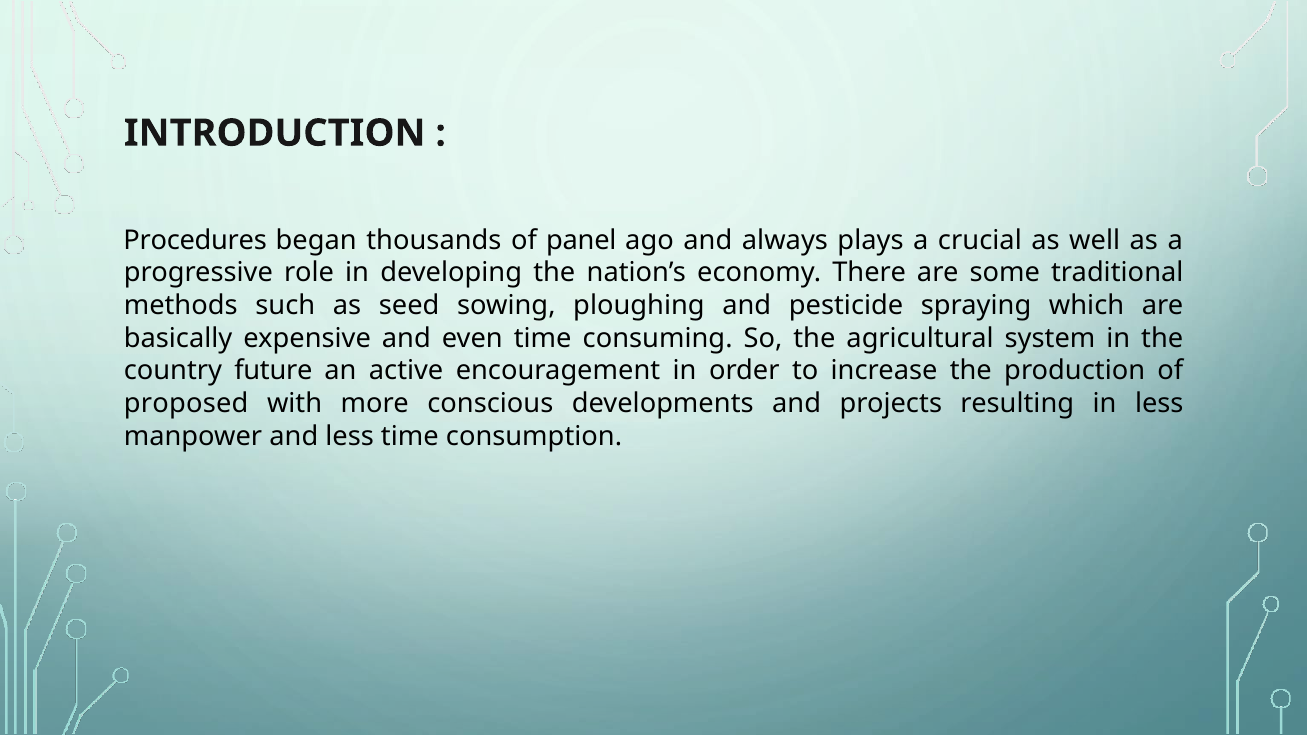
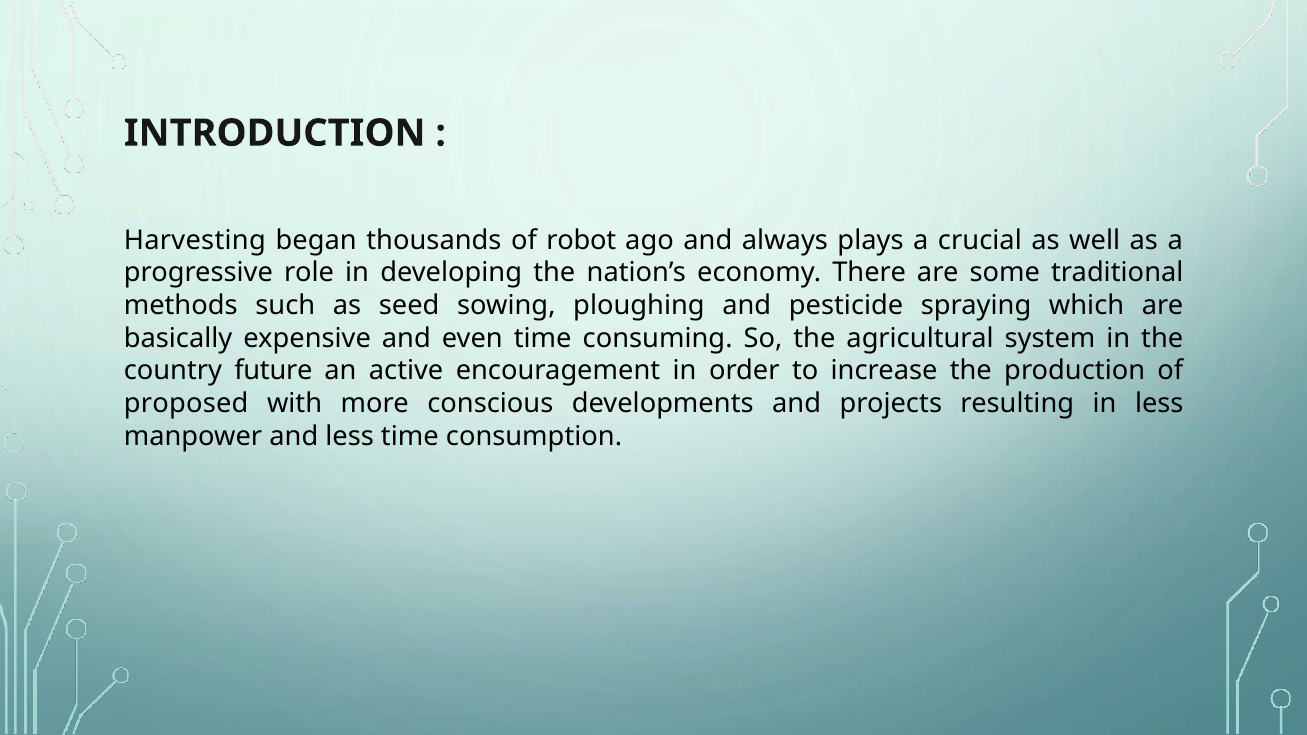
Procedures: Procedures -> Harvesting (195, 240)
panel: panel -> robot (581, 240)
